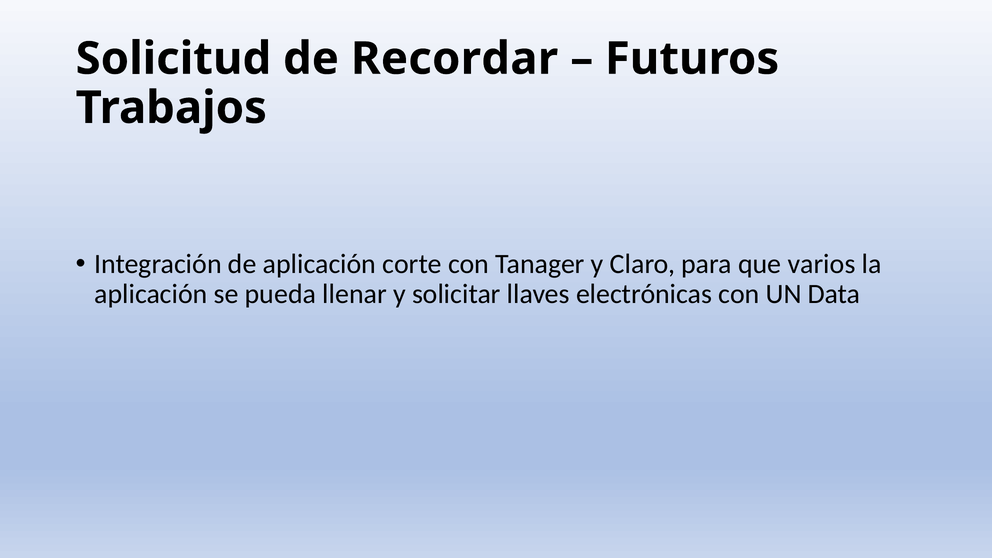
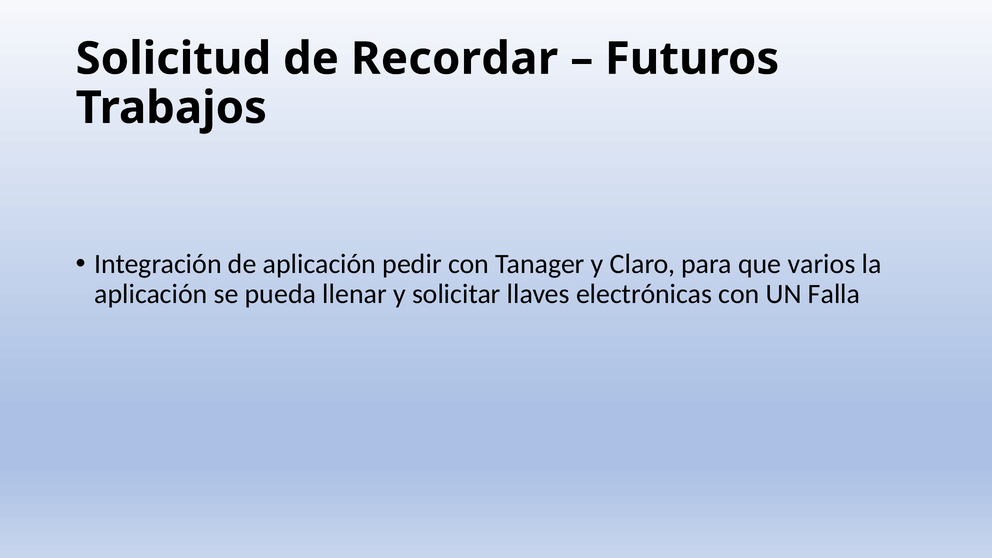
corte: corte -> pedir (412, 264)
Data: Data -> Falla (834, 294)
